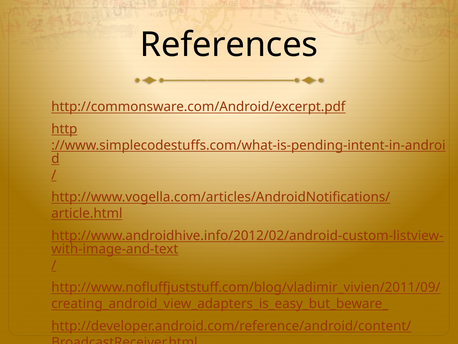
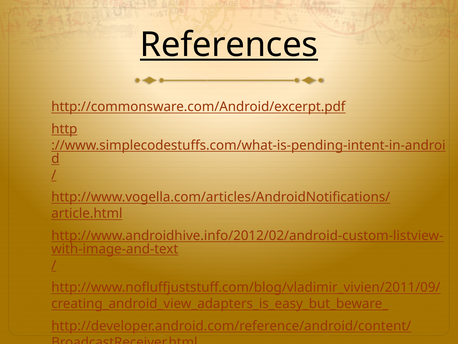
References underline: none -> present (229, 45)
